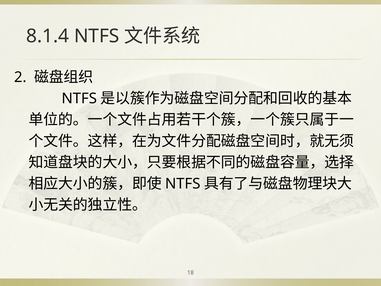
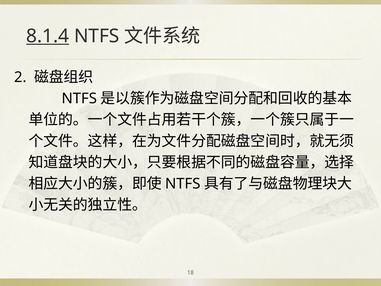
8.1.4 underline: none -> present (48, 36)
